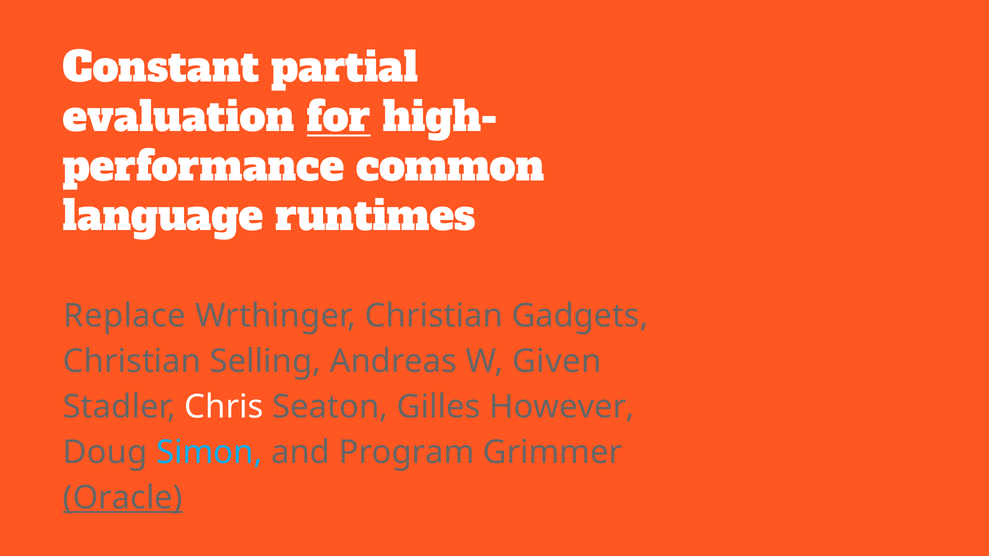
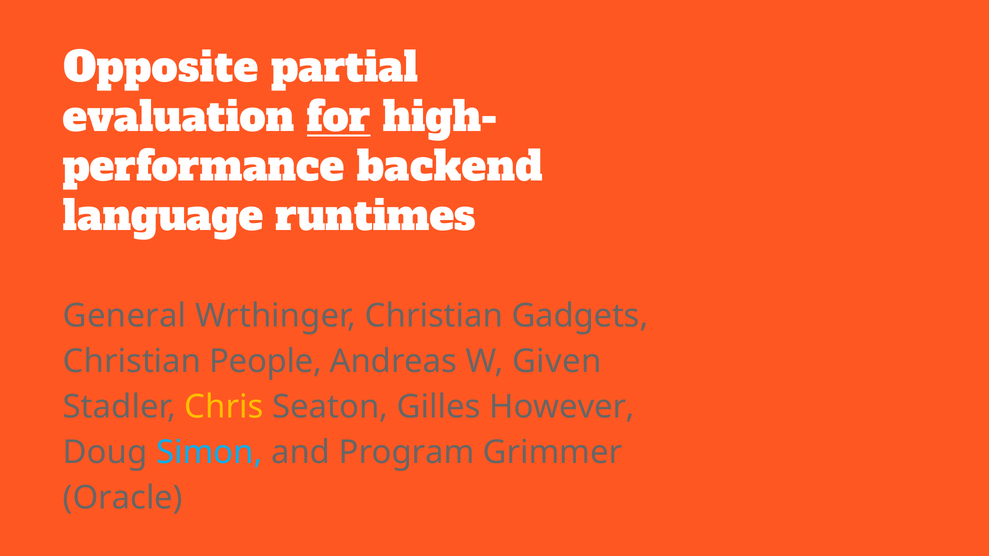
Constant: Constant -> Opposite (161, 68)
common: common -> backend (450, 167)
Replace: Replace -> General (125, 316)
Selling: Selling -> People (266, 362)
Chris colour: white -> yellow (224, 407)
Oracle underline: present -> none (123, 498)
